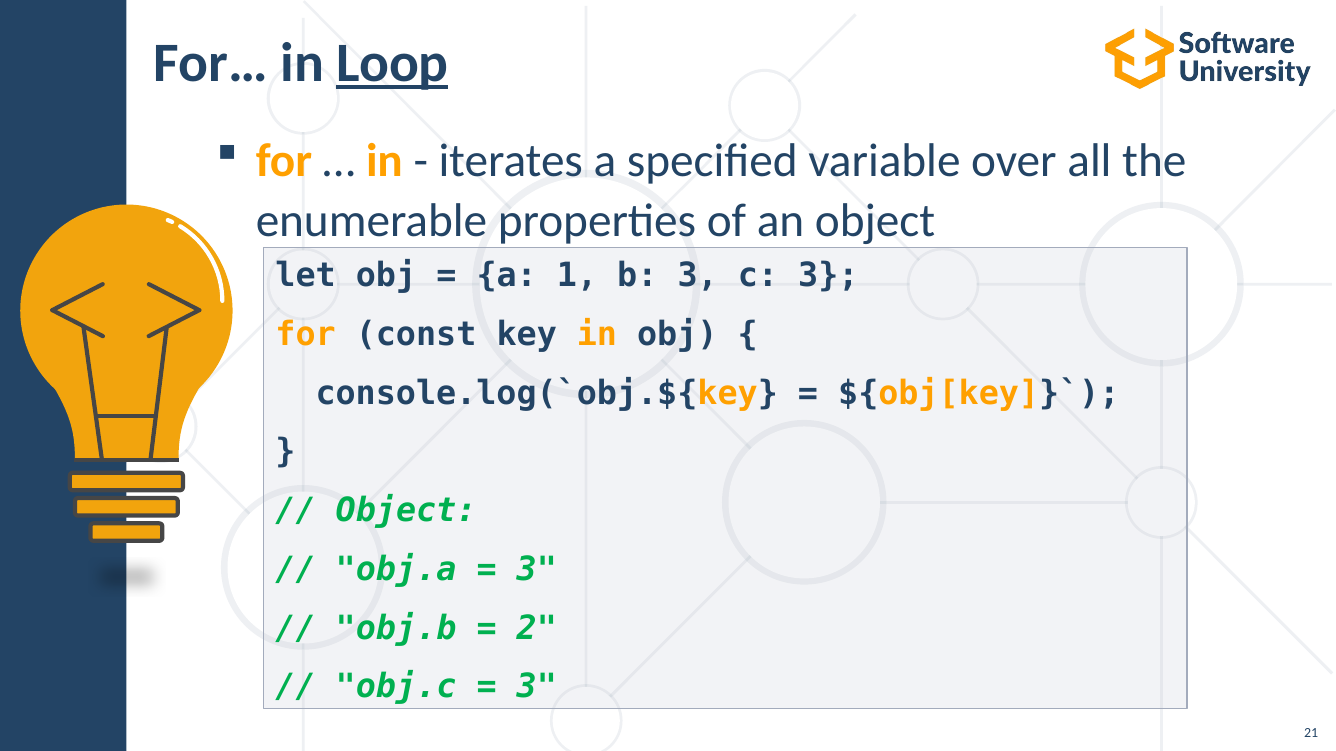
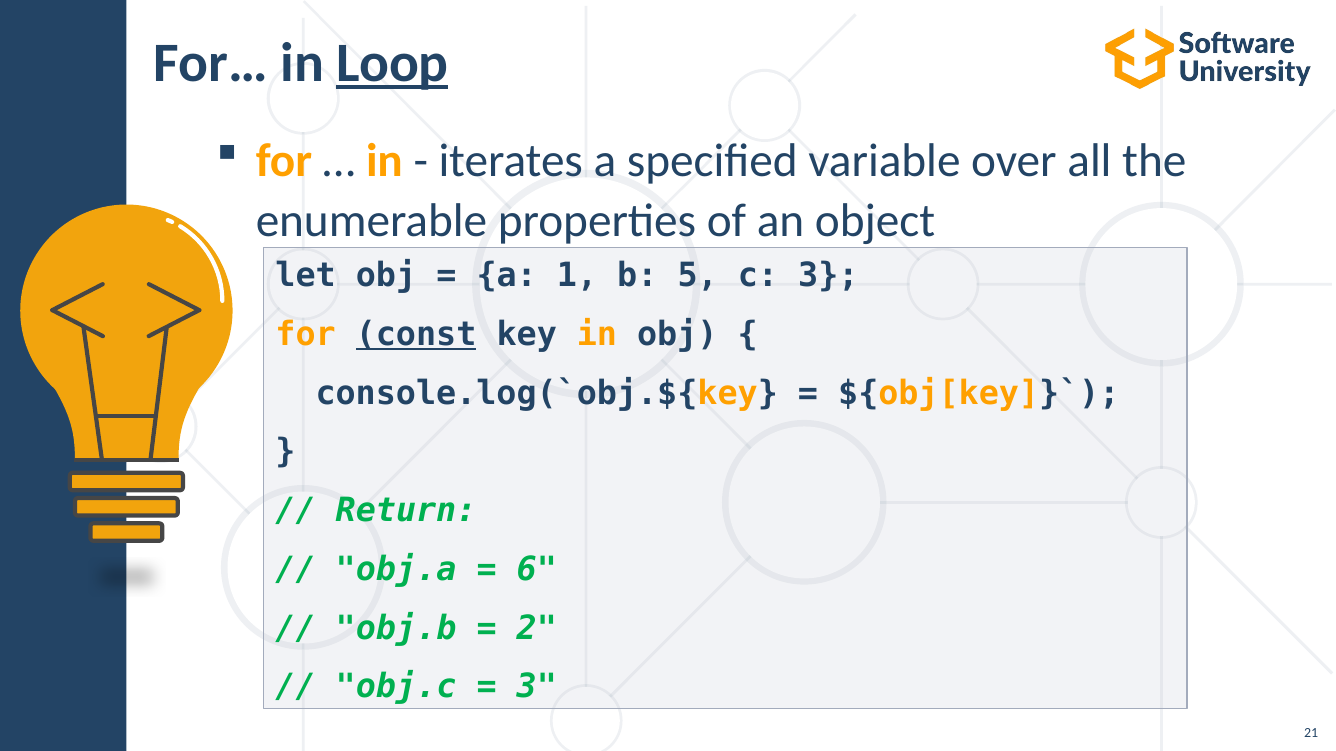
b 3: 3 -> 5 (698, 276)
const underline: none -> present (416, 335)
Object: Object -> Return (406, 511)
3: 3 -> 6 (537, 570)
